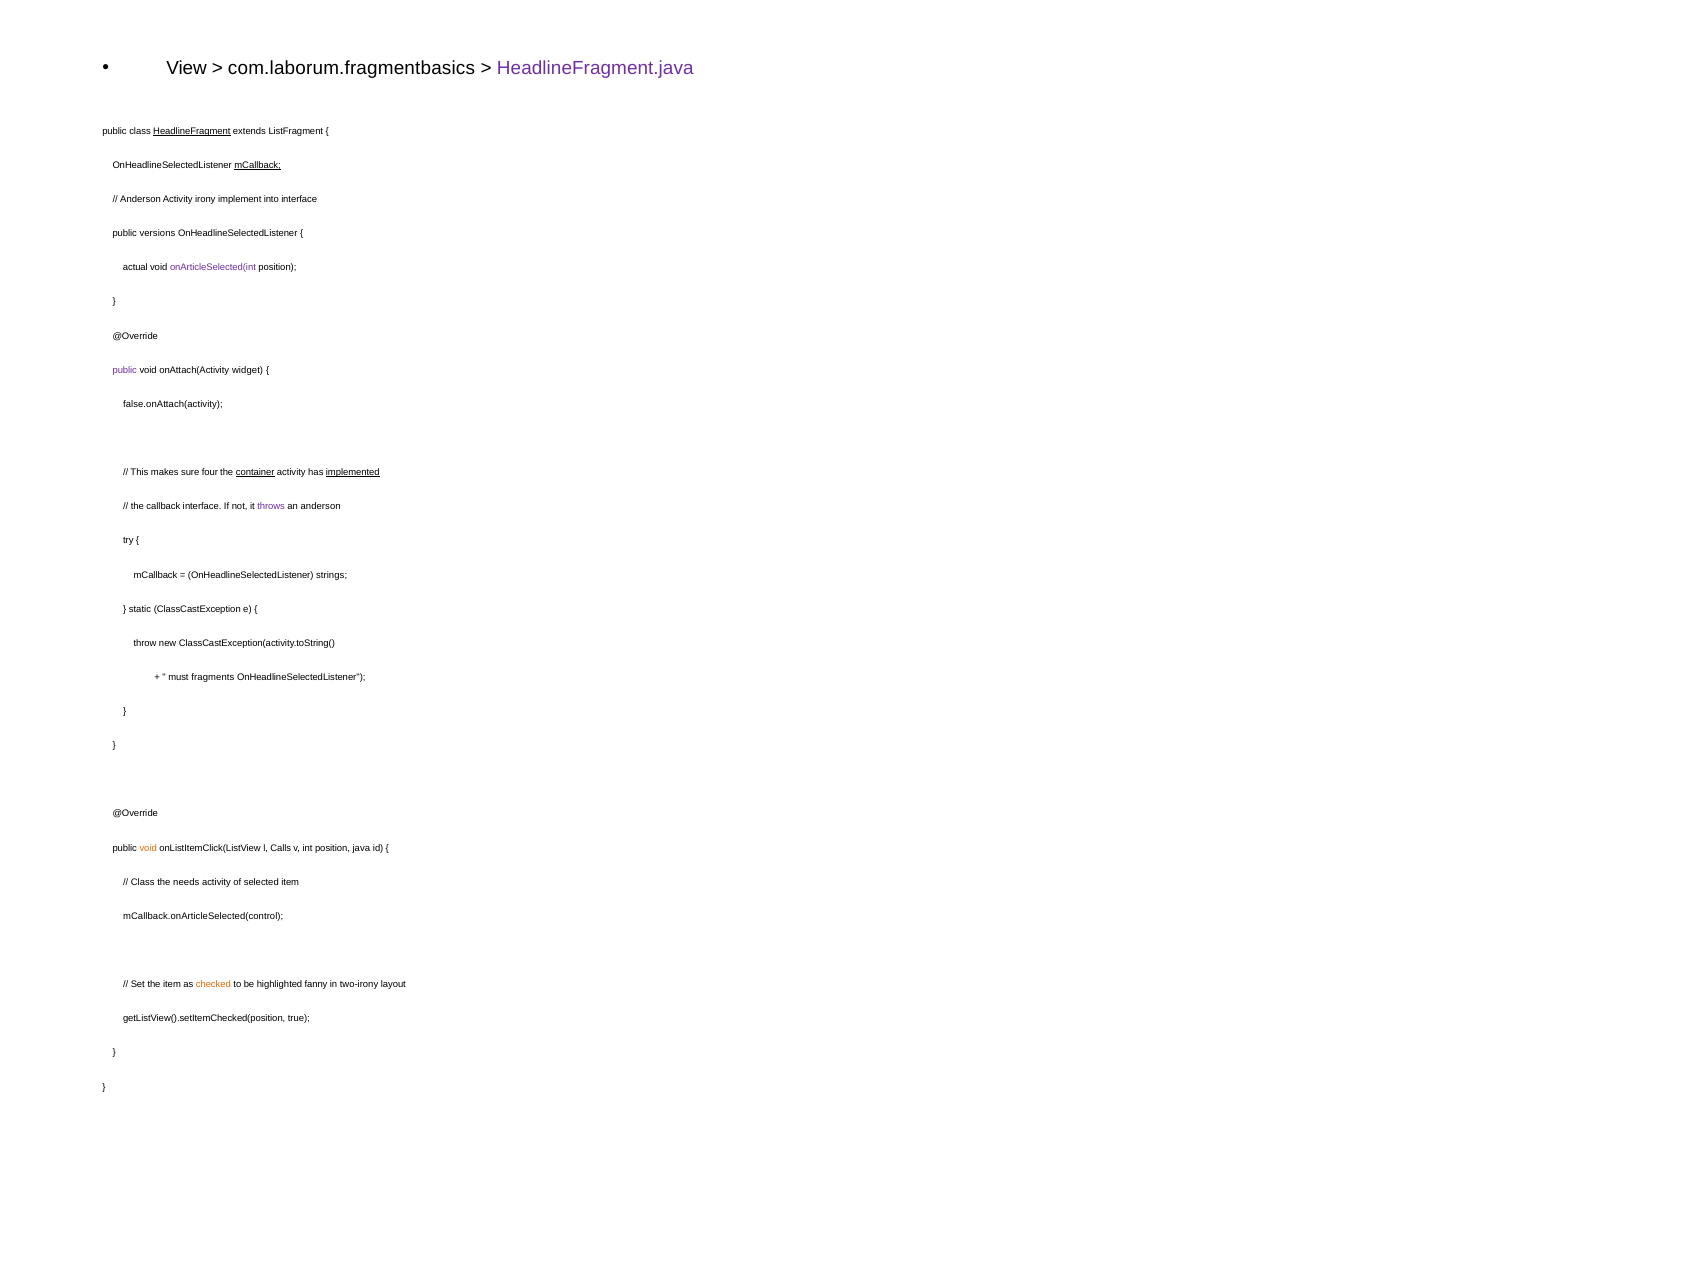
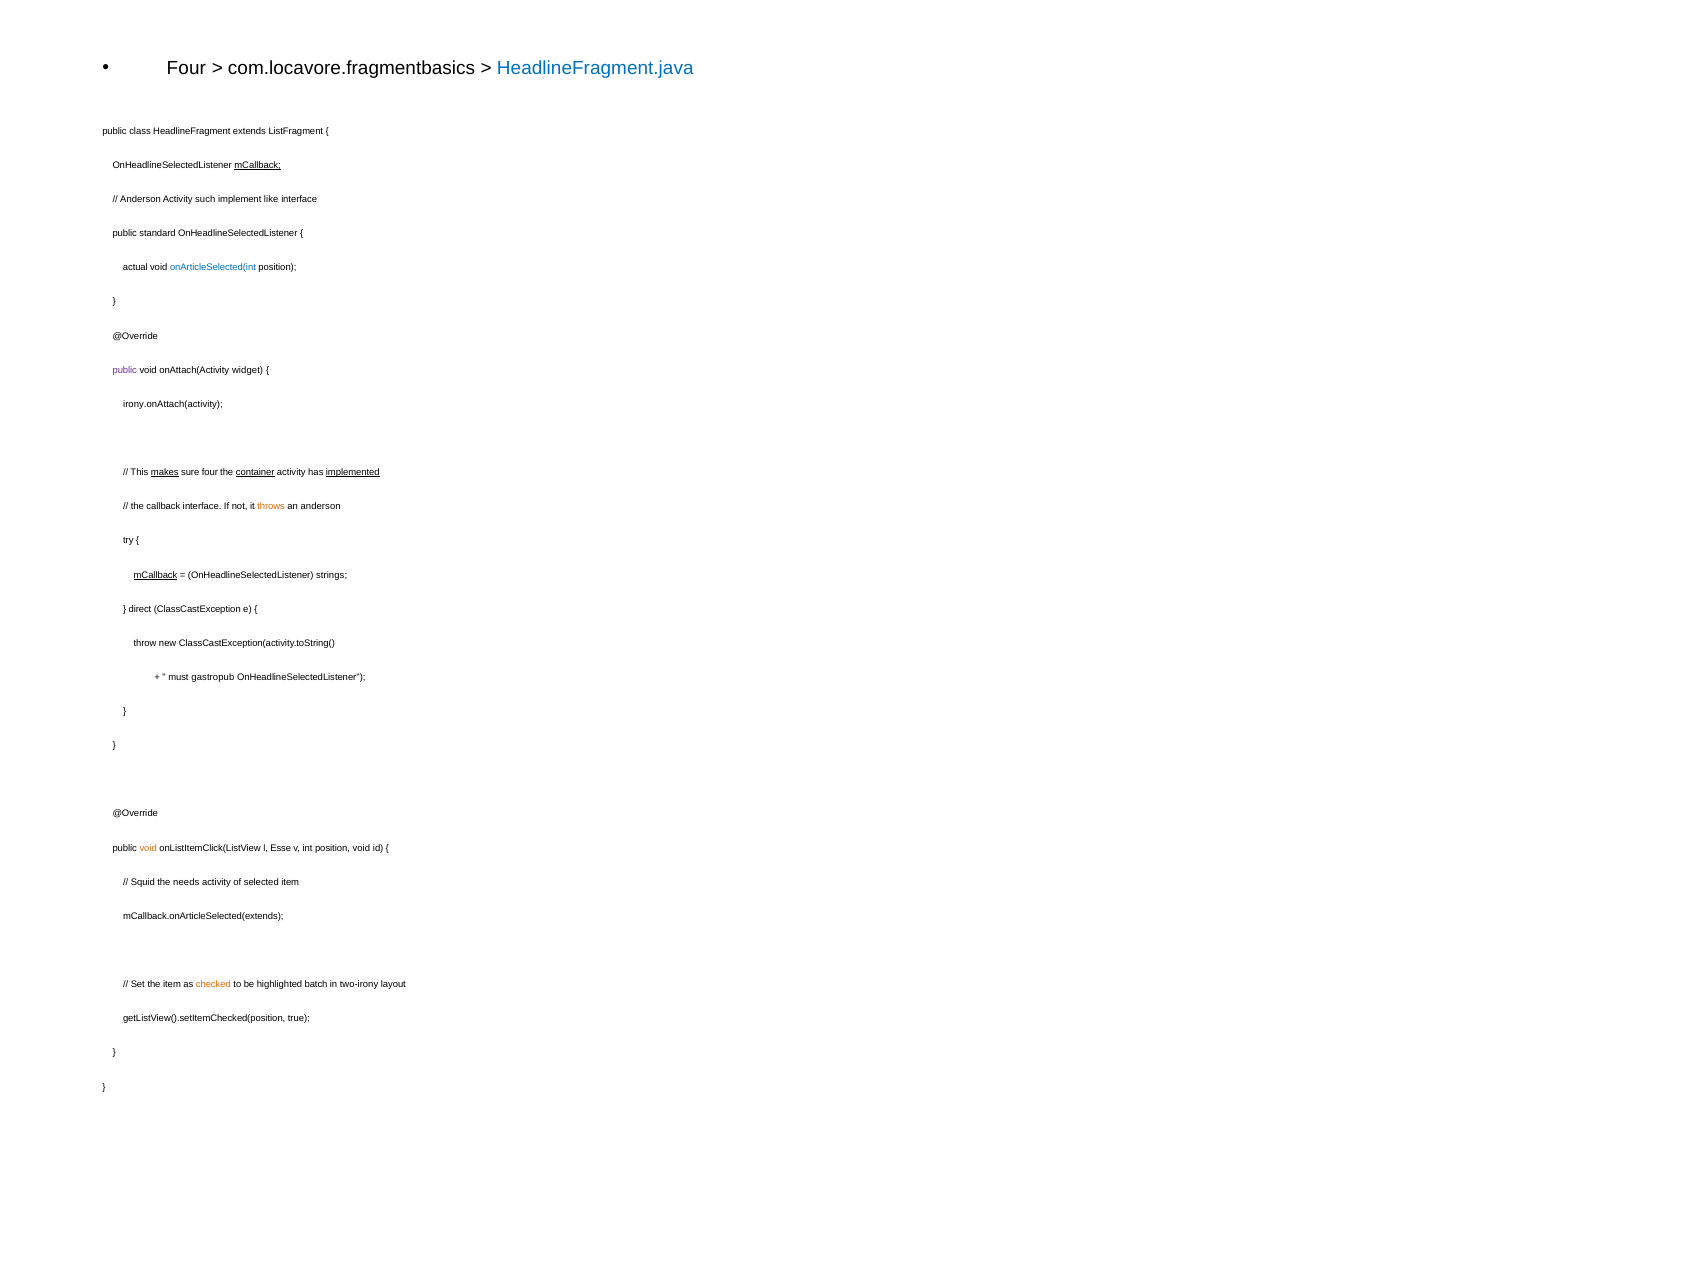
View: View -> Four (186, 68)
com.laborum.fragmentbasics: com.laborum.fragmentbasics -> com.locavore.fragmentbasics (352, 68)
HeadlineFragment.java colour: purple -> blue (595, 68)
HeadlineFragment underline: present -> none (192, 131)
irony: irony -> such (205, 199)
into: into -> like (271, 199)
versions: versions -> standard (158, 233)
onArticleSelected(int colour: purple -> blue (213, 268)
false.onAttach(activity: false.onAttach(activity -> irony.onAttach(activity (173, 404)
makes underline: none -> present (165, 472)
throws colour: purple -> orange (271, 506)
mCallback underline: none -> present (156, 575)
static: static -> direct (140, 609)
fragments: fragments -> gastropub (213, 677)
Calls: Calls -> Esse (281, 848)
position java: java -> void (361, 848)
Class: Class -> Squid (143, 882)
mCallback.onArticleSelected(control: mCallback.onArticleSelected(control -> mCallback.onArticleSelected(extends (203, 916)
fanny: fanny -> batch (316, 984)
